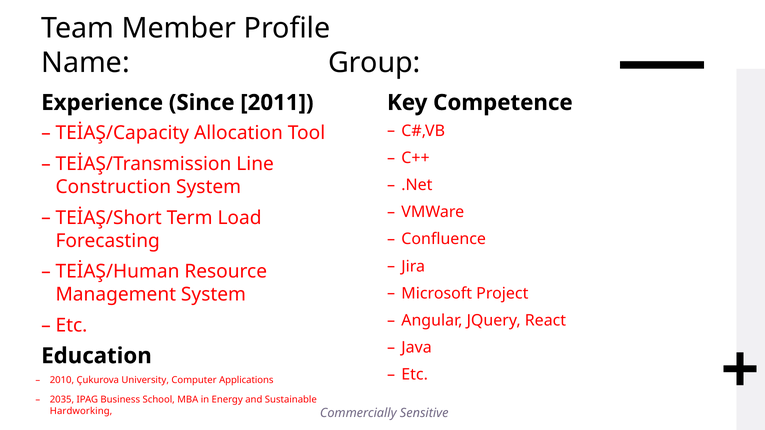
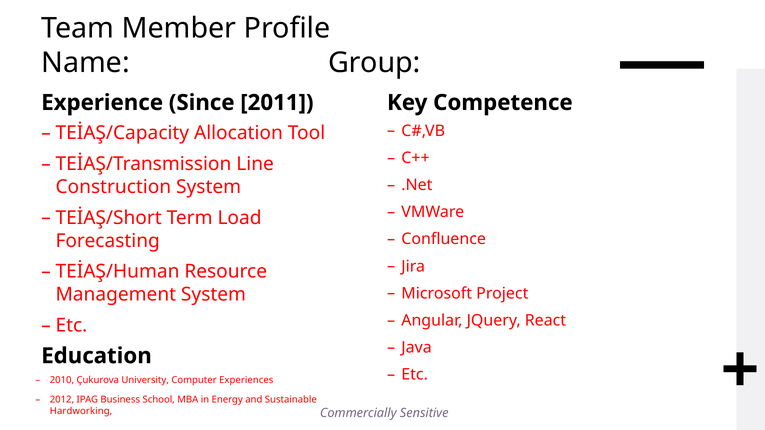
Applications: Applications -> Experiences (246, 380)
2035: 2035 -> 2012 (62, 400)
